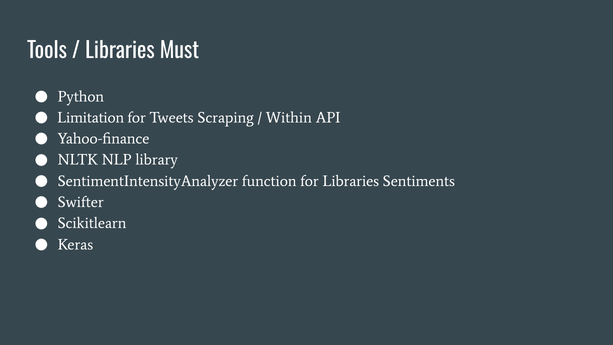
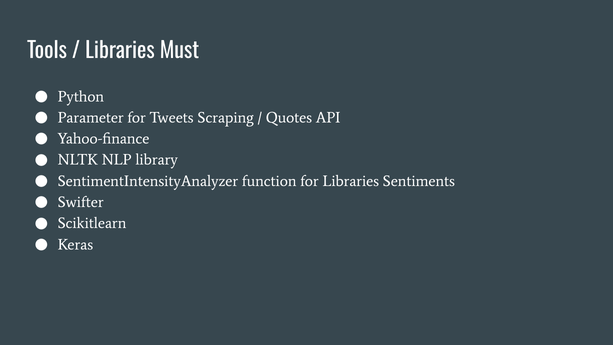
Limitation: Limitation -> Parameter (91, 118)
Within: Within -> Quotes (289, 118)
